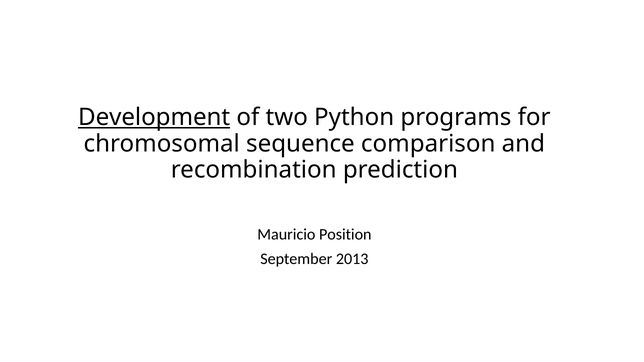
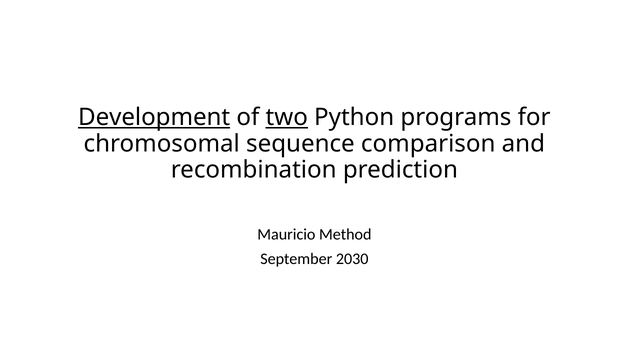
two underline: none -> present (287, 118)
Position: Position -> Method (345, 235)
2013: 2013 -> 2030 (352, 259)
